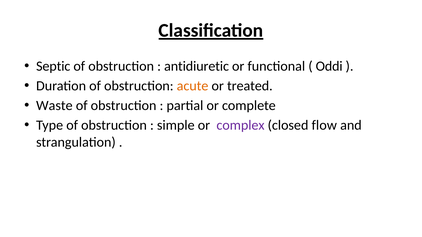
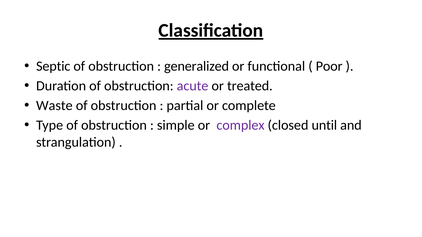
antidiuretic: antidiuretic -> generalized (197, 66)
Oddi: Oddi -> Poor (329, 66)
acute colour: orange -> purple (193, 86)
flow: flow -> until (324, 125)
